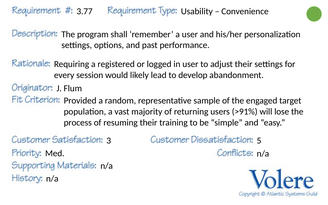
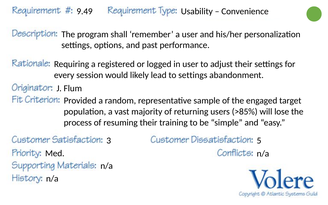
3.77: 3.77 -> 9.49 (85, 11)
to develop: develop -> settings (193, 75)
>91%: >91% -> >85% (245, 112)
